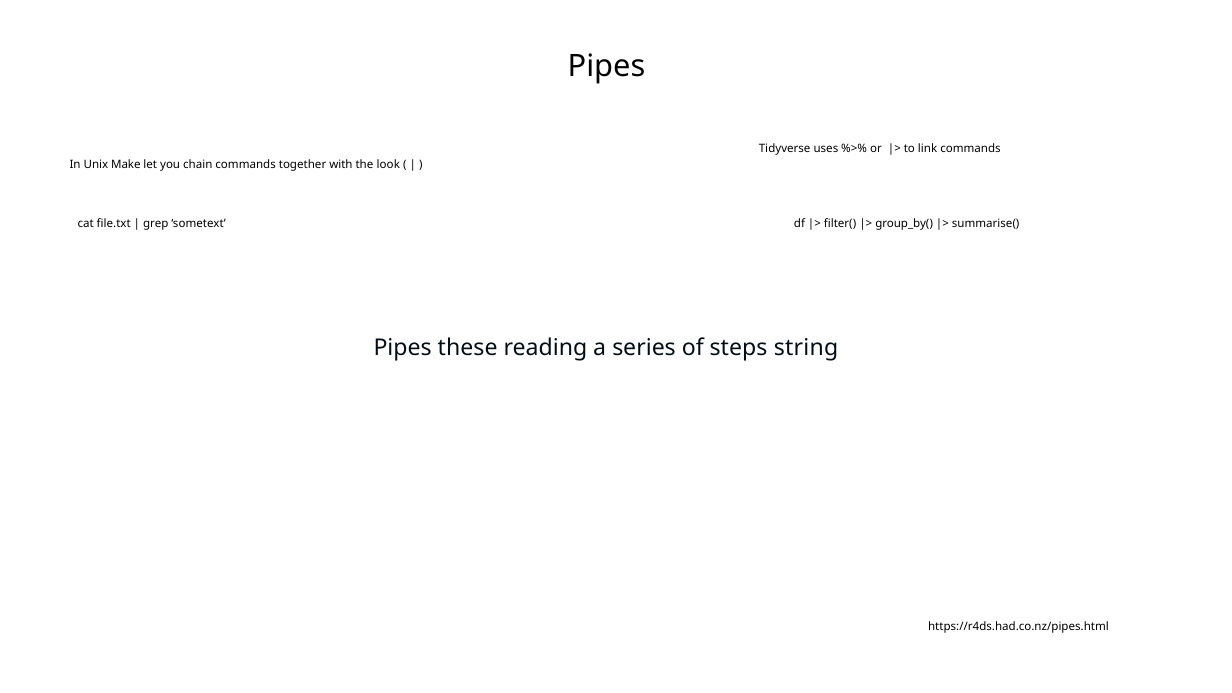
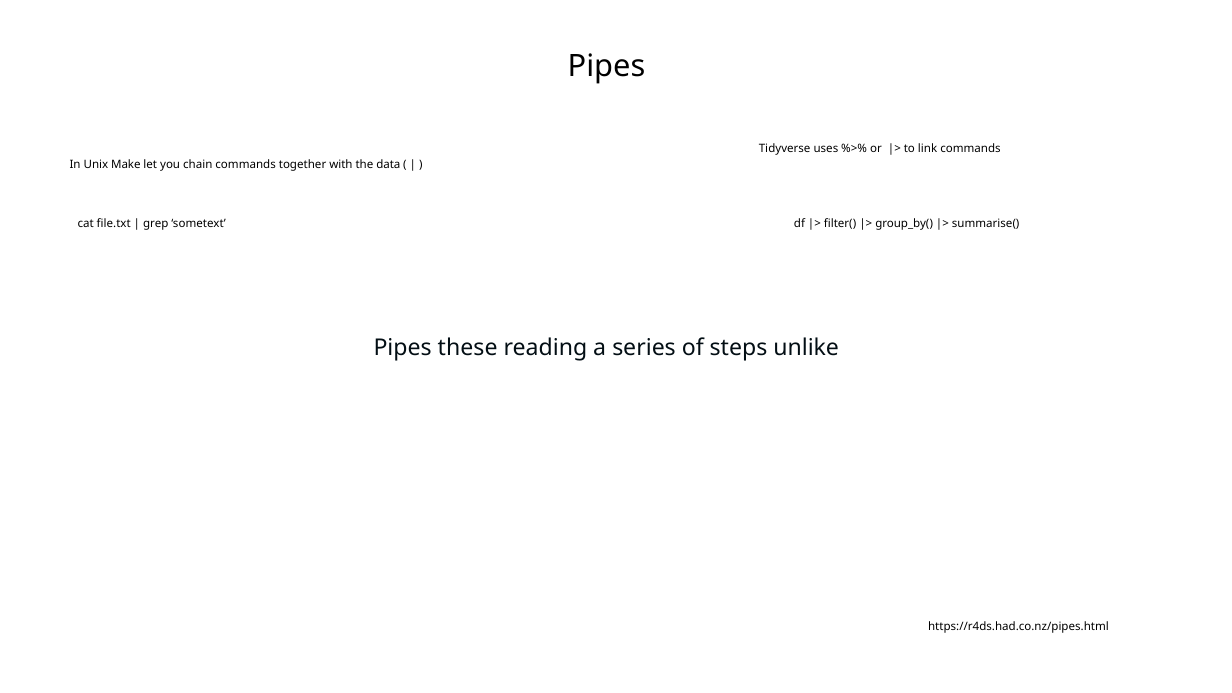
look: look -> data (388, 165)
string: string -> unlike (806, 348)
